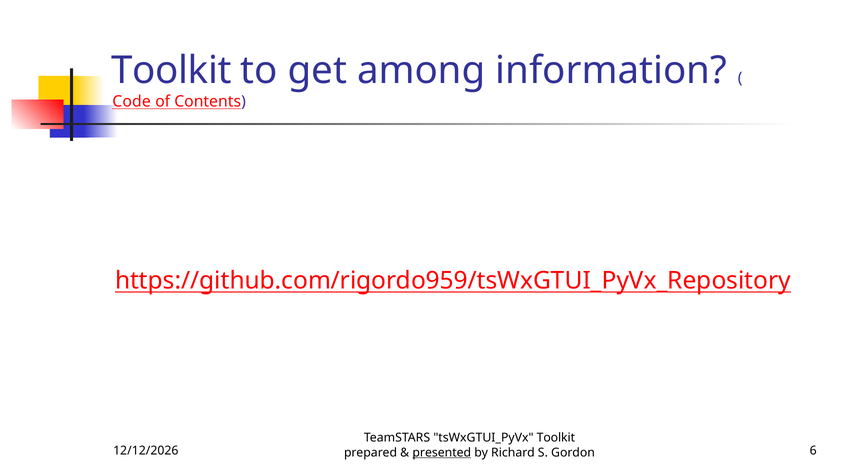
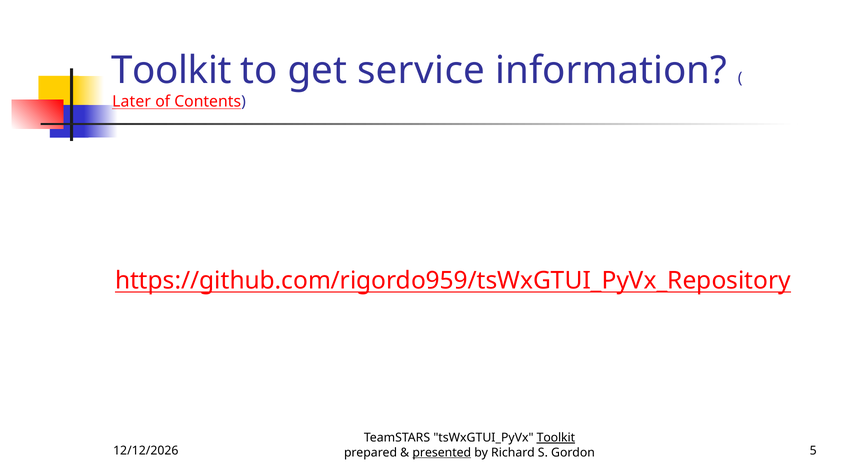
among: among -> service (421, 71)
Code: Code -> Later (132, 102)
Toolkit underline: none -> present (556, 438)
6: 6 -> 5 (813, 451)
